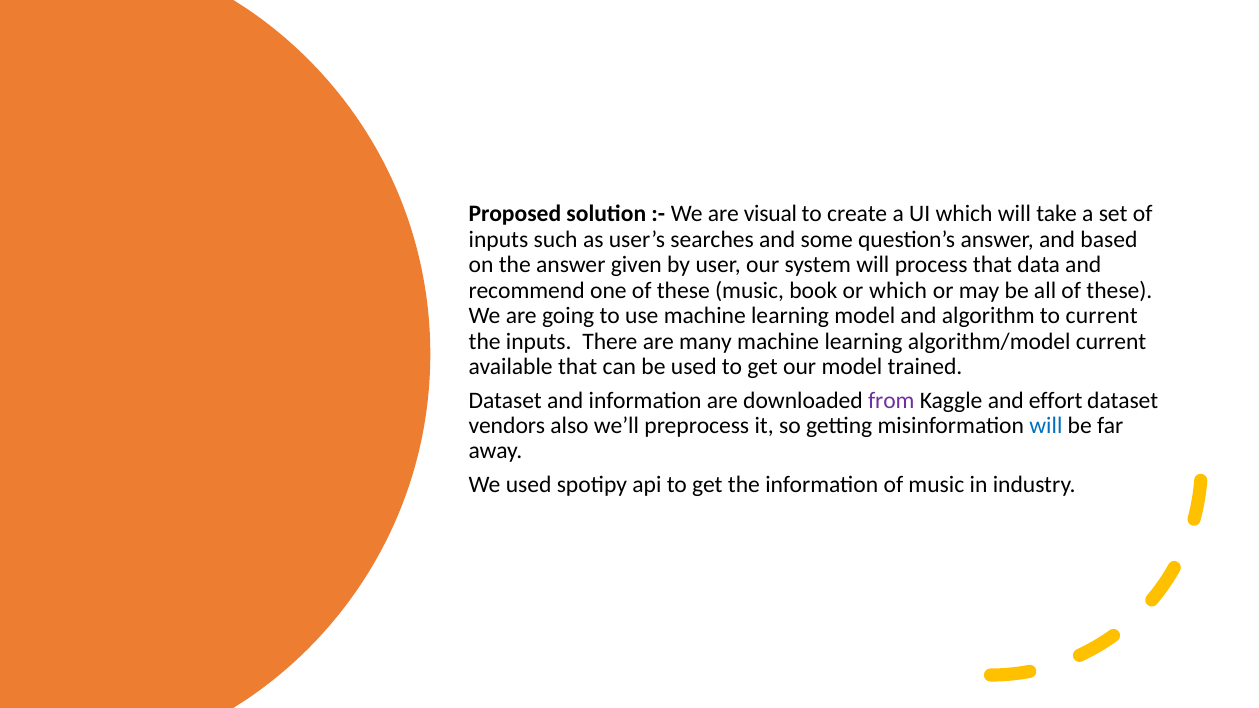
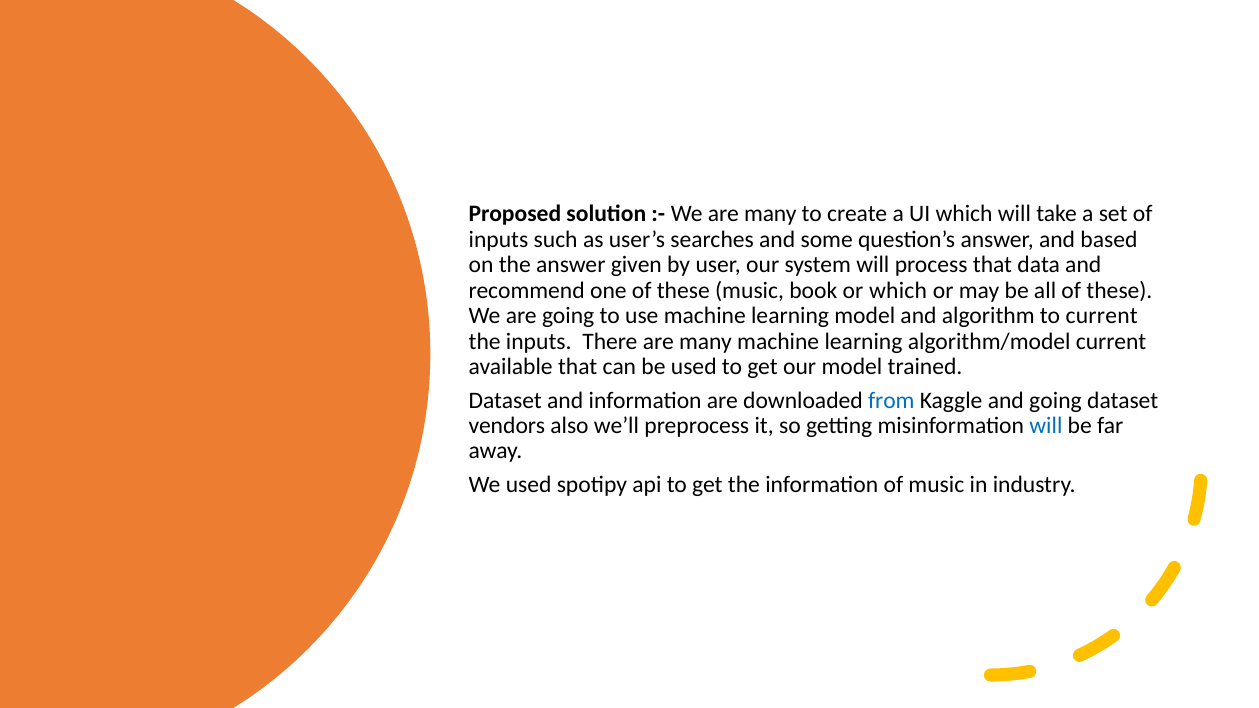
We are visual: visual -> many (770, 214)
from colour: purple -> blue (891, 400)
and effort: effort -> going (1056, 400)
